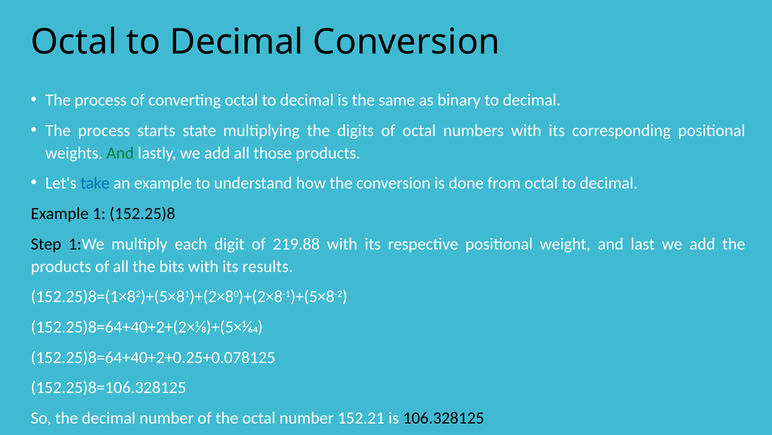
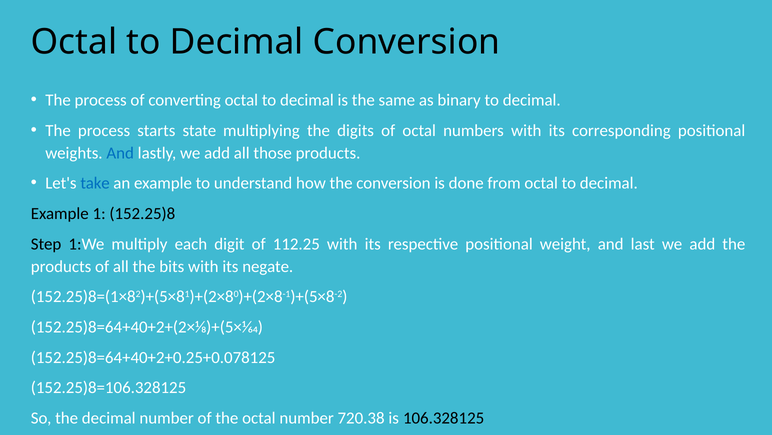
And colour: green -> blue (120, 153)
219.88: 219.88 -> 112.25 (296, 244)
results: results -> negate (268, 266)
152.21: 152.21 -> 720.38 (361, 418)
